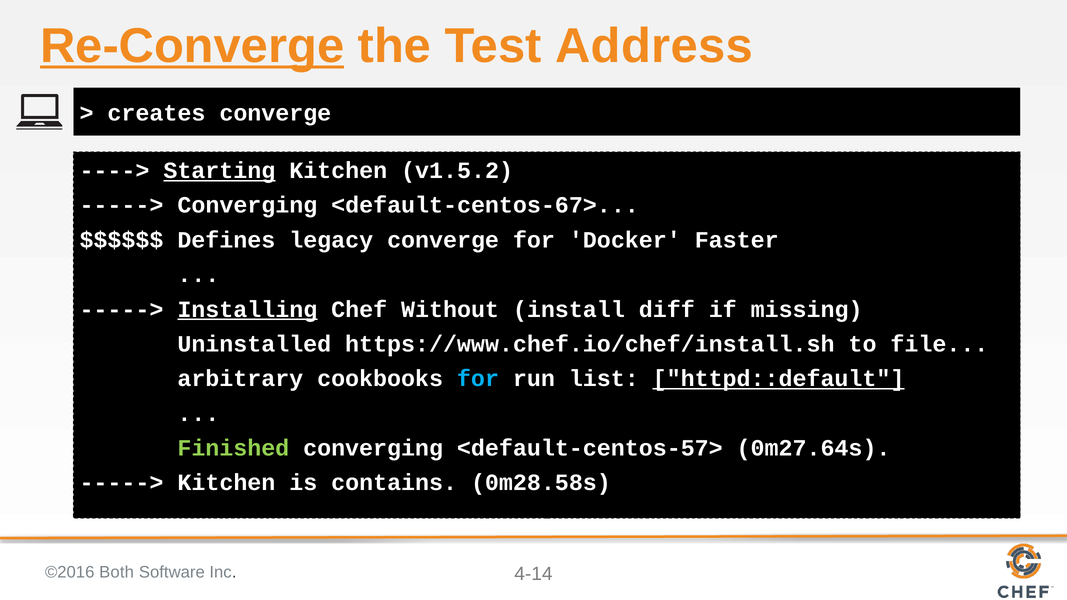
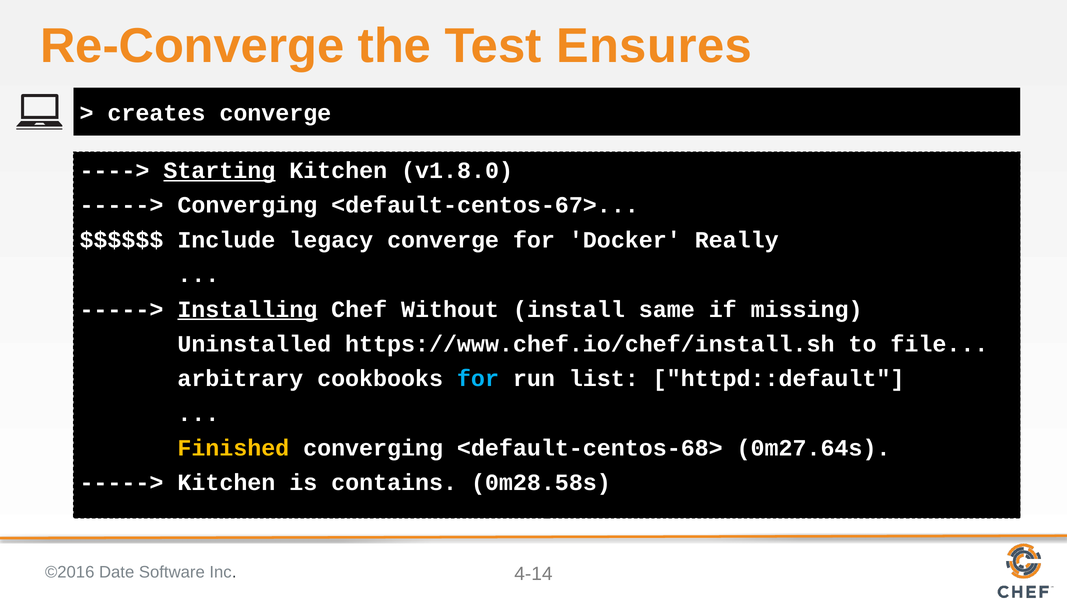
Re-Converge underline: present -> none (192, 46)
Address: Address -> Ensures (654, 46)
v1.5.2: v1.5.2 -> v1.8.0 (457, 171)
Defines: Defines -> Include (226, 240)
Faster: Faster -> Really (737, 240)
diff: diff -> same (667, 309)
httpd::default underline: present -> none (779, 379)
Finished colour: light green -> yellow (233, 448)
<default-centos-57>: <default-centos-57> -> <default-centos-68> (590, 448)
Both: Both -> Date (117, 572)
